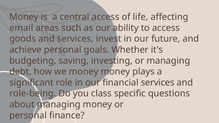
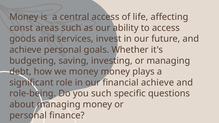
email: email -> const (21, 28)
financial services: services -> achieve (158, 83)
you class: class -> such (101, 94)
